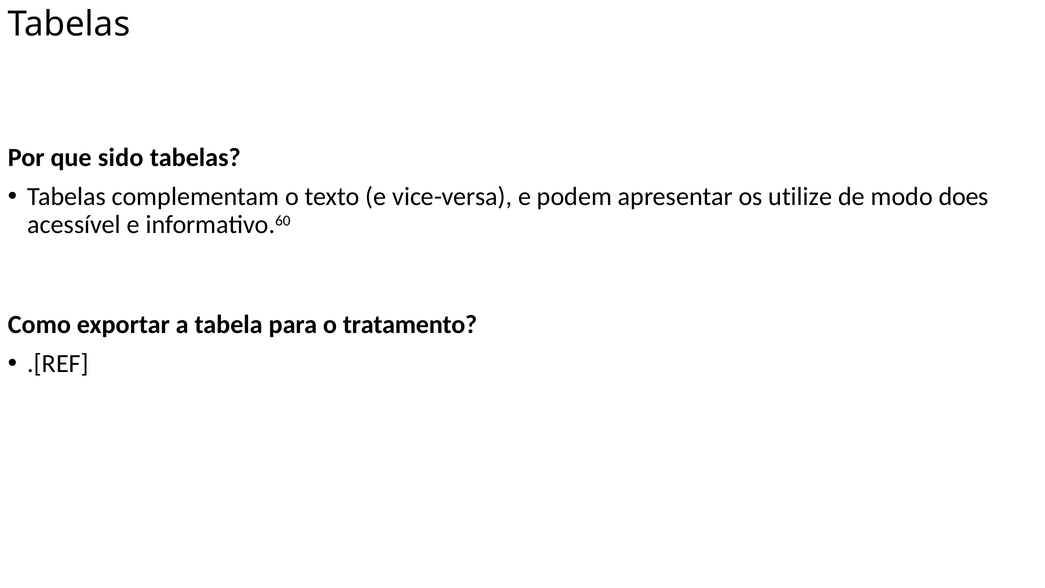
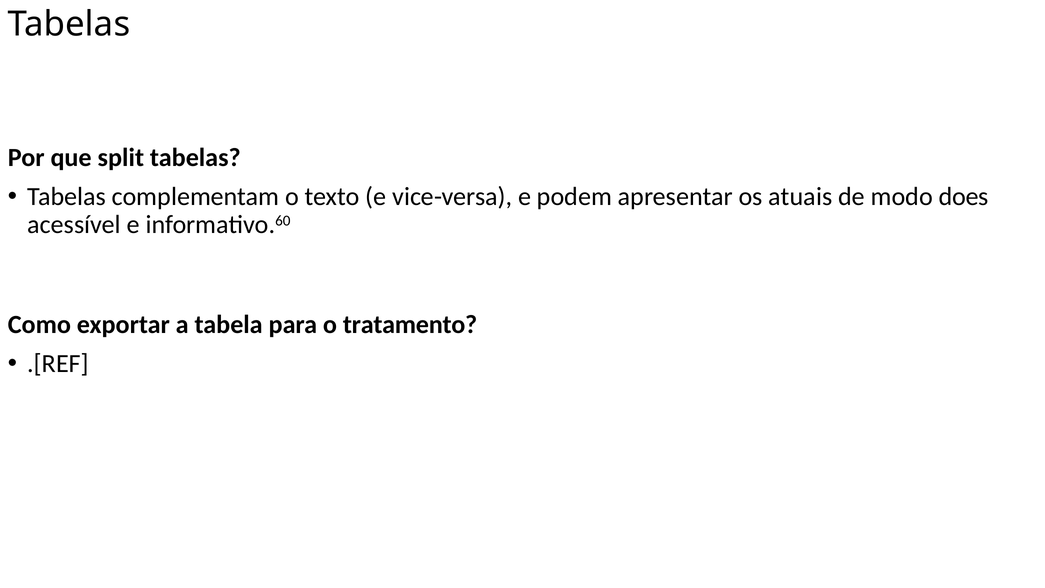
sido: sido -> split (121, 157)
utilize: utilize -> atuais (800, 197)
